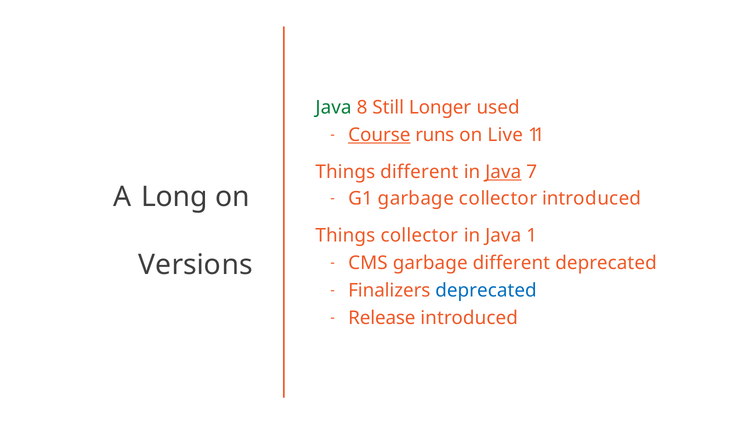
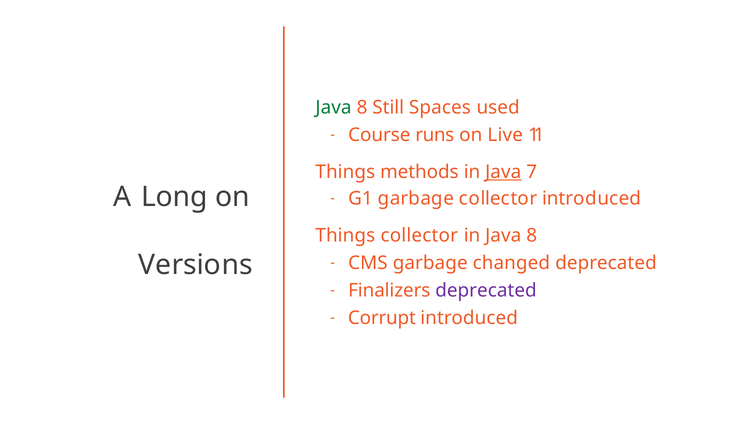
Longer: Longer -> Spaces (440, 107)
Course underline: present -> none (379, 135)
Things different: different -> methods (419, 172)
in Java 1: 1 -> 8 (532, 235)
garbage different: different -> changed (511, 263)
deprecated colour: blue -> purple (486, 290)
Release: Release -> Corrupt (382, 318)
